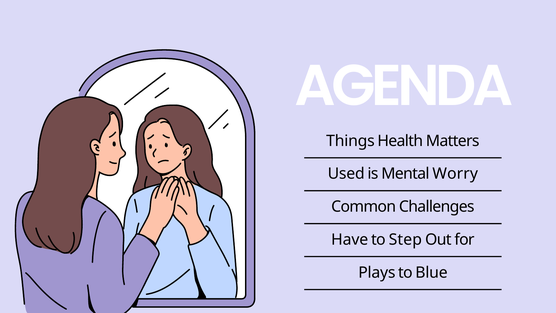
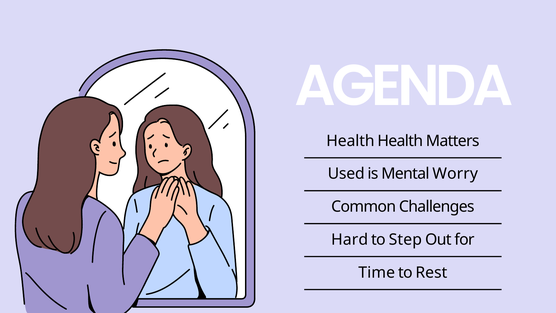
Things: Things -> Health (350, 141)
Have: Have -> Hard (350, 239)
Plays: Plays -> Time (377, 272)
Blue: Blue -> Rest (431, 272)
